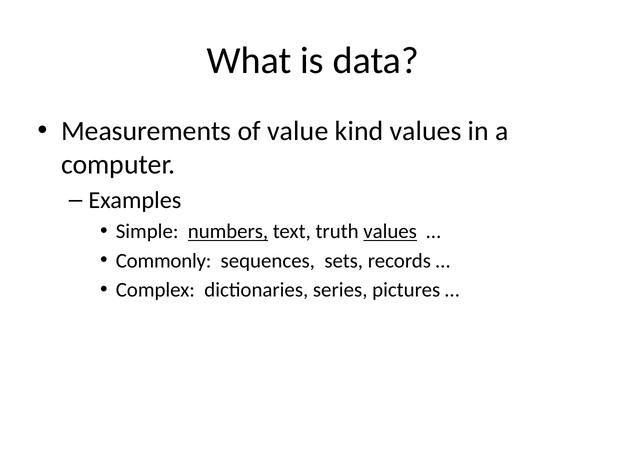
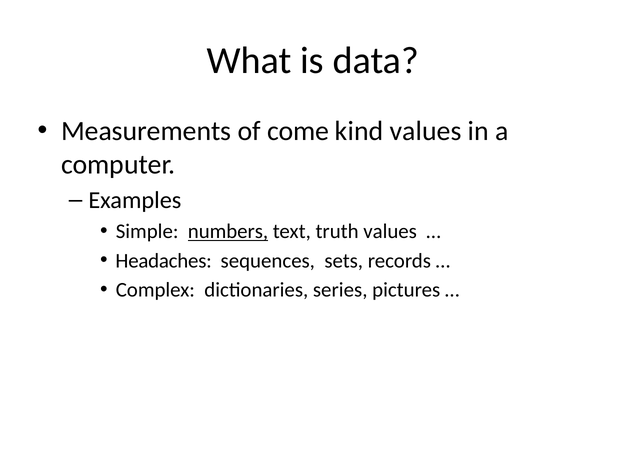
value: value -> come (298, 131)
values underline: present -> none (390, 232)
Commonly: Commonly -> Headaches (164, 261)
